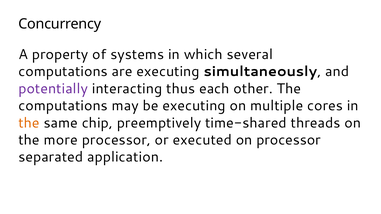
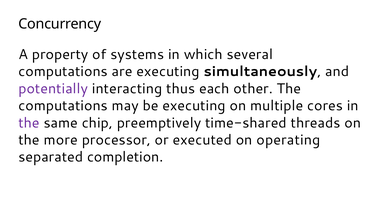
the colour: orange -> purple (29, 123)
on processor: processor -> operating (288, 140)
application: application -> completion (125, 157)
